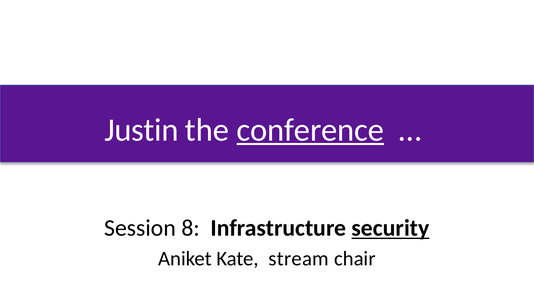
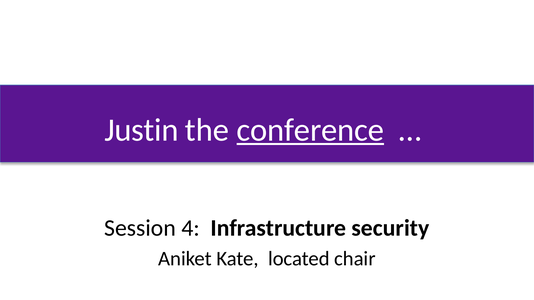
8: 8 -> 4 (191, 228)
security underline: present -> none (390, 228)
stream: stream -> located (299, 259)
